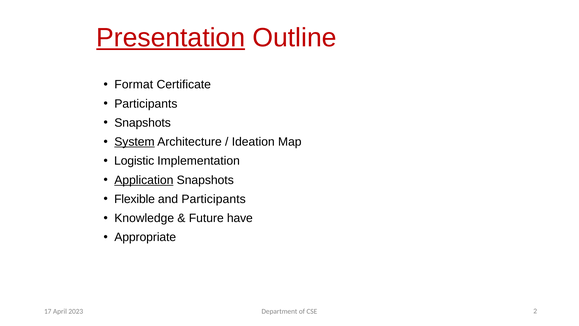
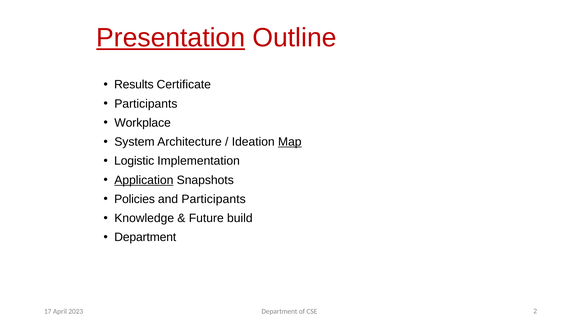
Format: Format -> Results (134, 85)
Snapshots: Snapshots -> Workplace (143, 123)
System underline: present -> none (134, 142)
Map underline: none -> present (290, 142)
Flexible: Flexible -> Policies (135, 199)
have: have -> build (240, 218)
Appropriate: Appropriate -> Department (145, 237)
